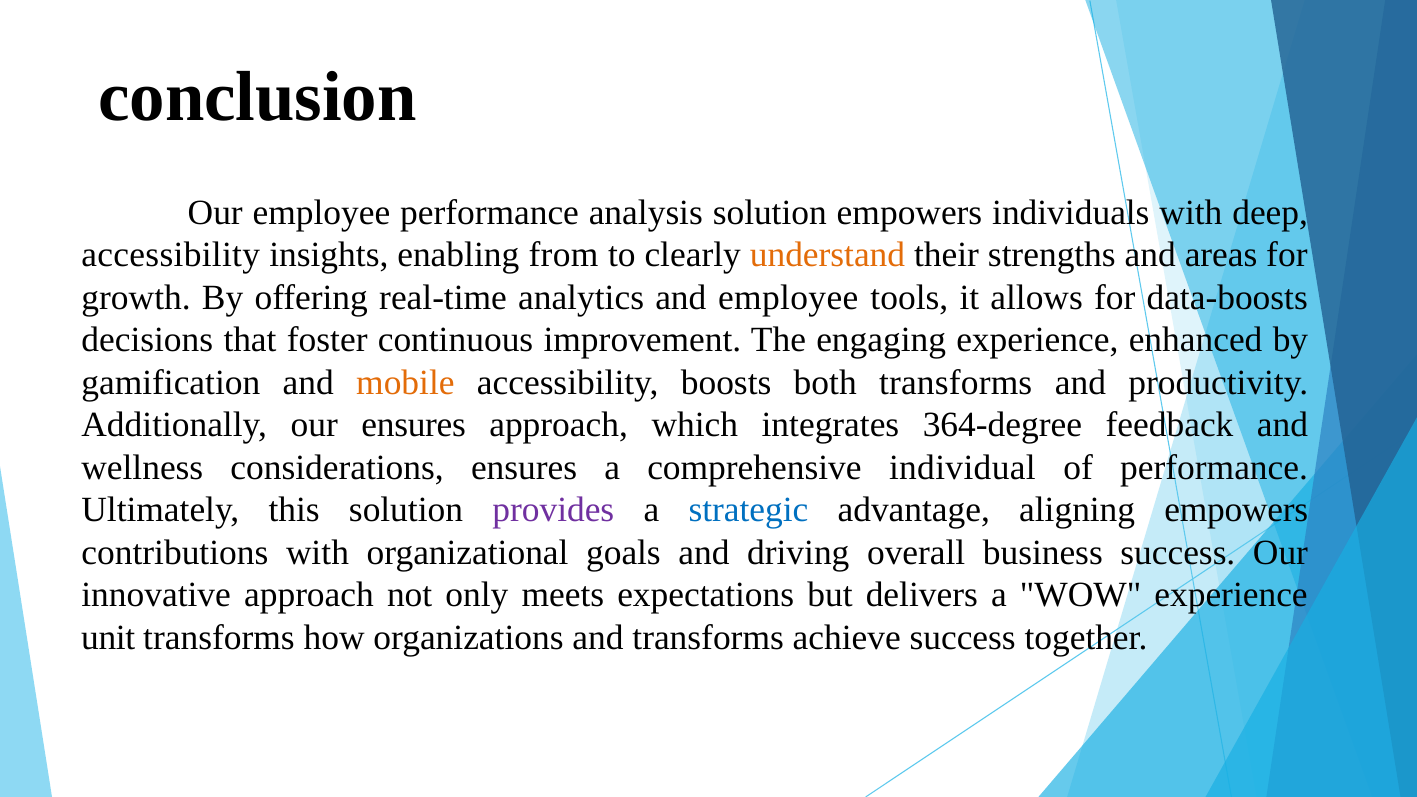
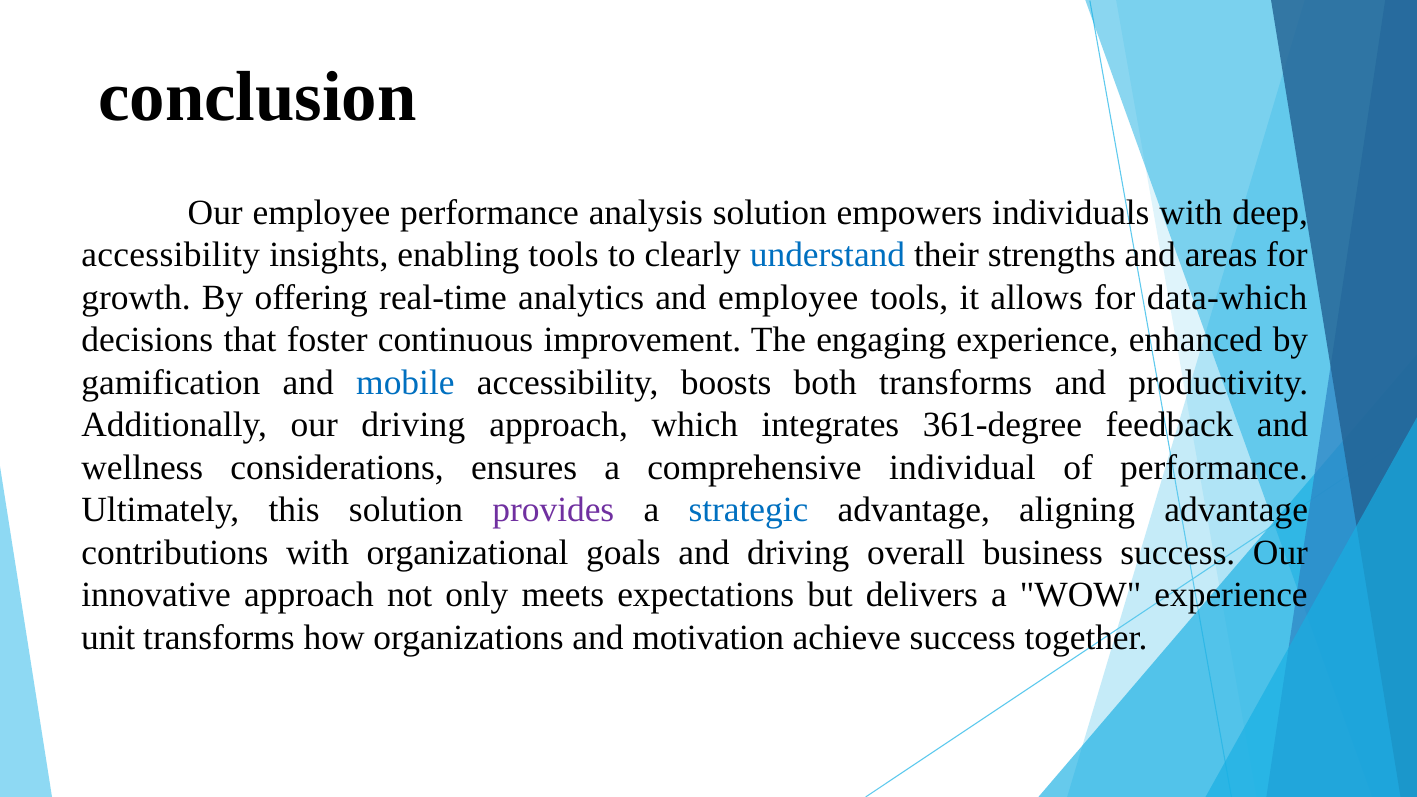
enabling from: from -> tools (563, 255)
understand colour: orange -> blue (827, 255)
data-boosts: data-boosts -> data-which (1227, 297)
mobile colour: orange -> blue (405, 382)
our ensures: ensures -> driving (413, 425)
364-degree: 364-degree -> 361-degree (1002, 425)
aligning empowers: empowers -> advantage (1236, 510)
and transforms: transforms -> motivation (708, 637)
